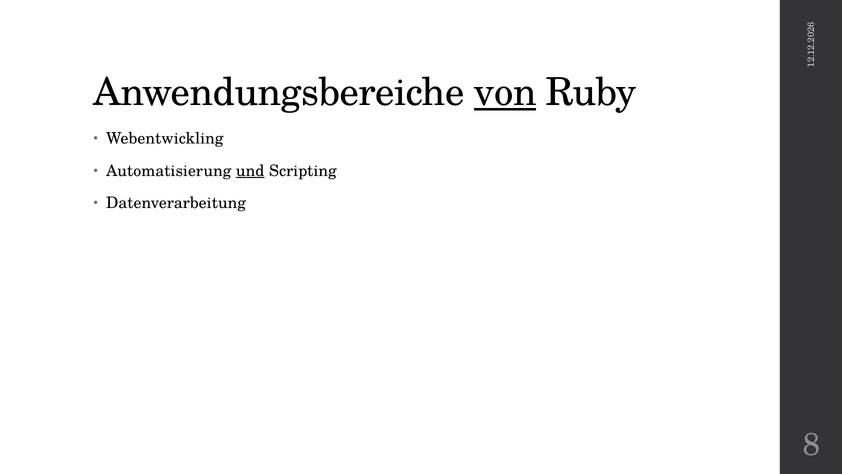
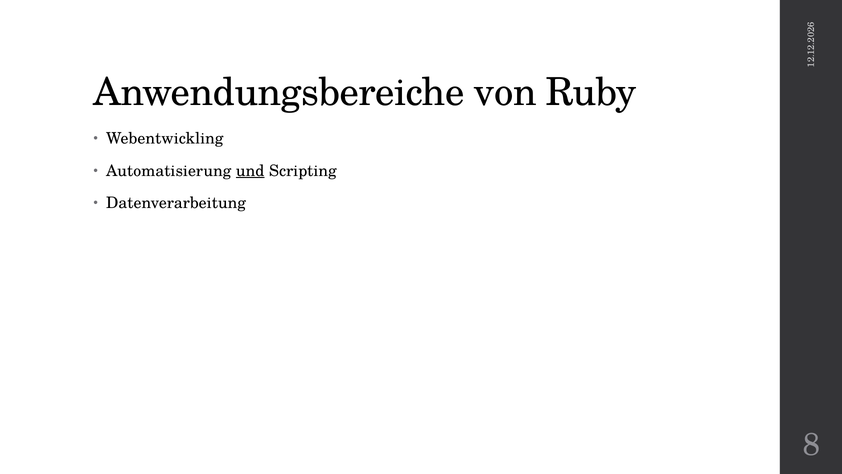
von underline: present -> none (505, 93)
